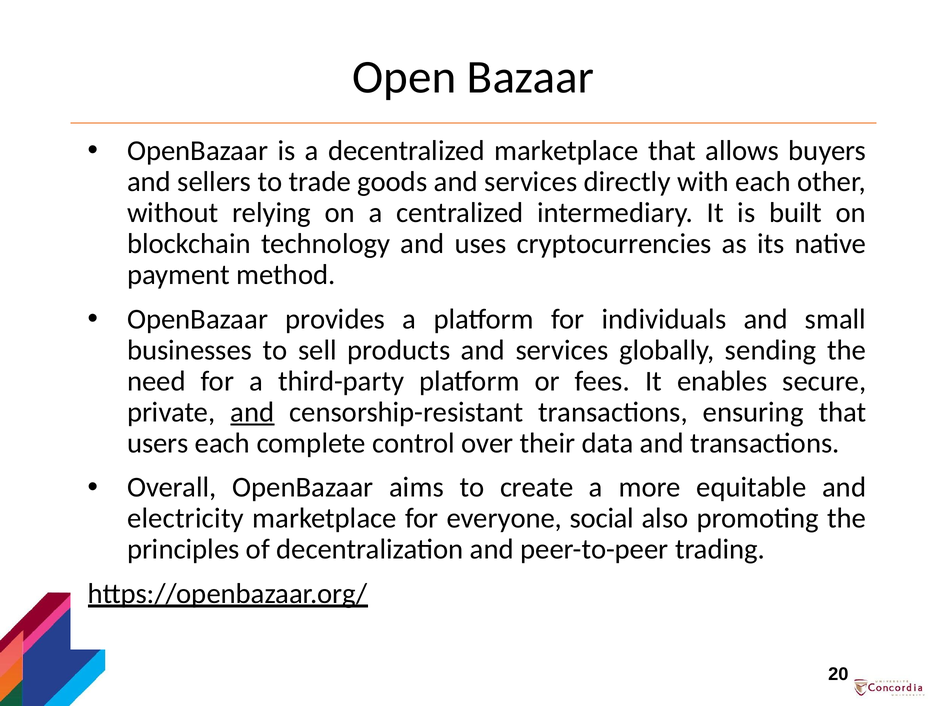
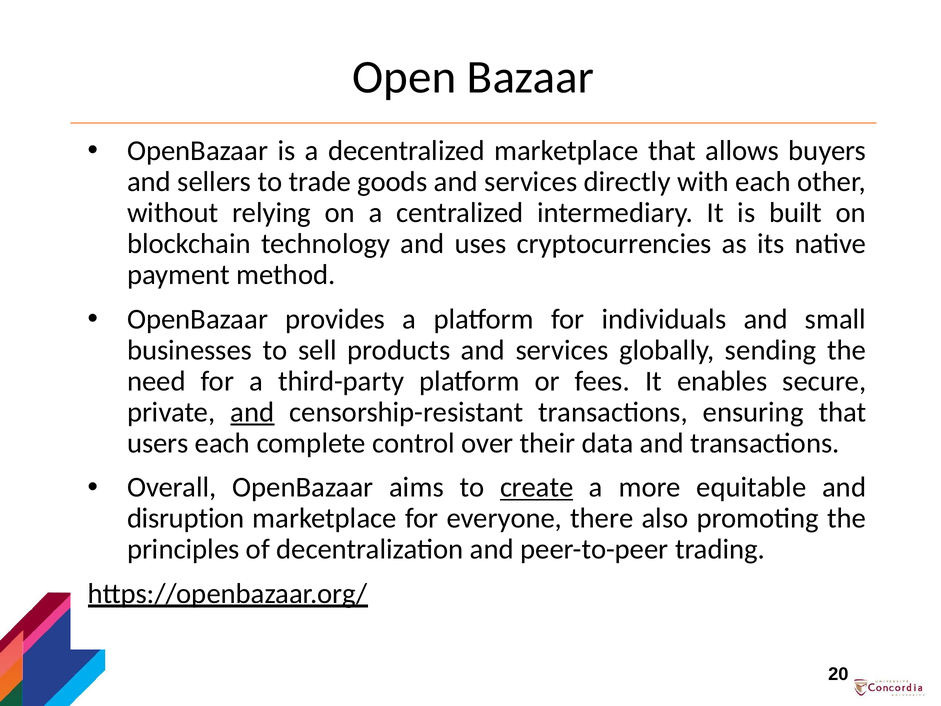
create underline: none -> present (537, 487)
electricity: electricity -> disruption (186, 518)
social: social -> there (602, 518)
